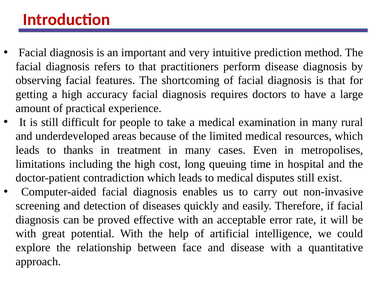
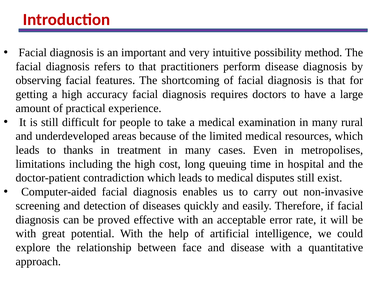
prediction: prediction -> possibility (278, 53)
